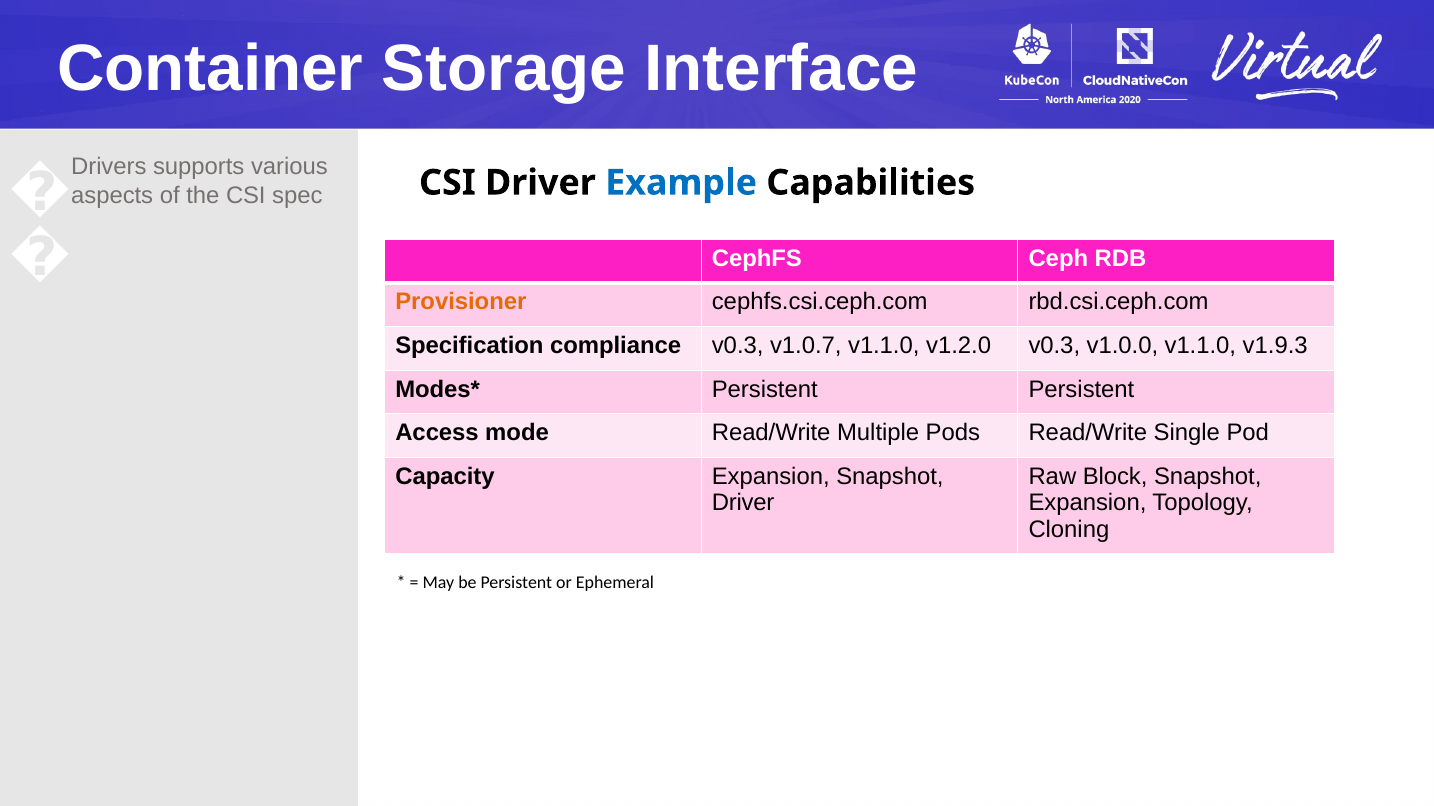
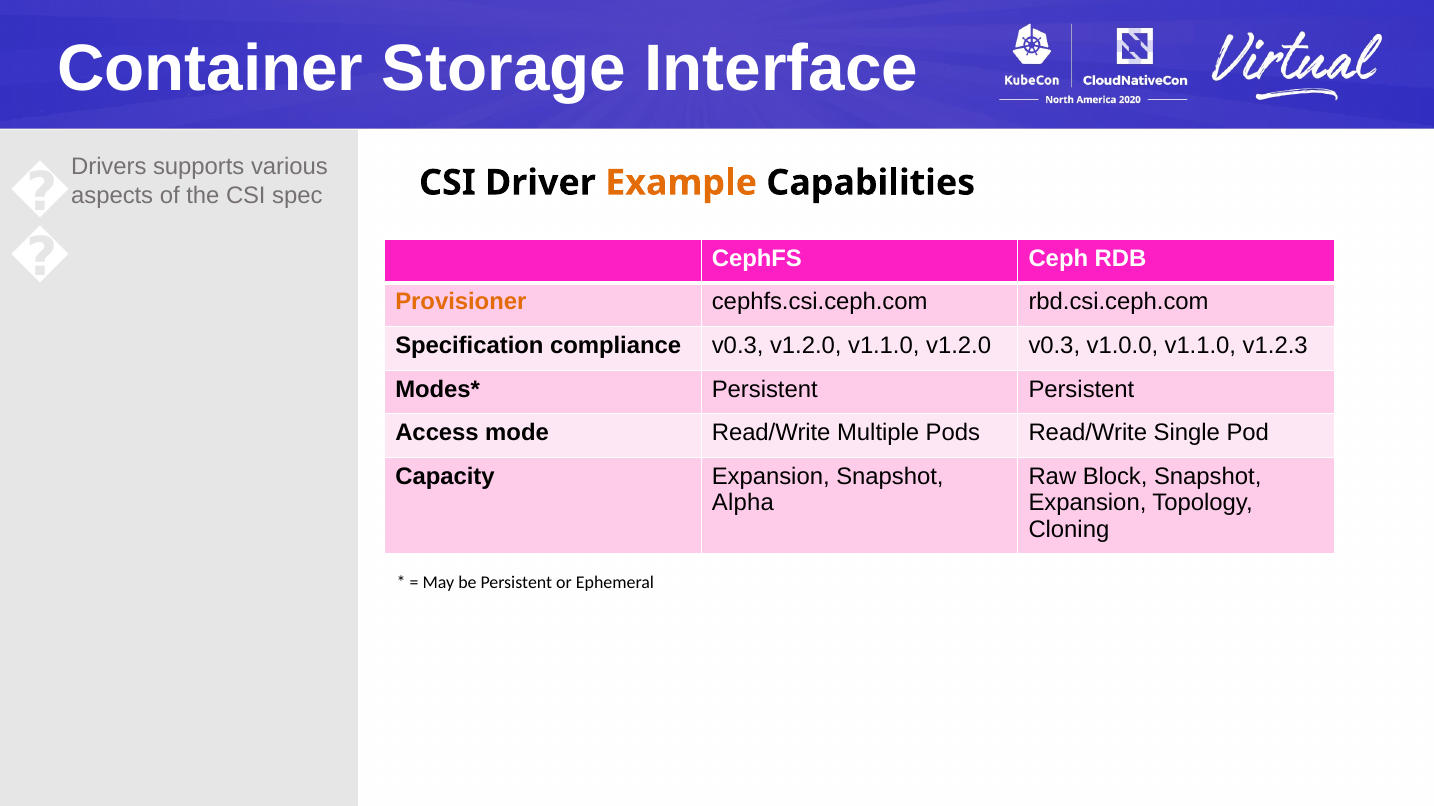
Example colour: blue -> orange (681, 183)
v0.3 v1.0.7: v1.0.7 -> v1.2.0 (806, 346)
v1.9.3: v1.9.3 -> v1.2.3 (1275, 346)
Driver: Driver -> Alpha (743, 503)
